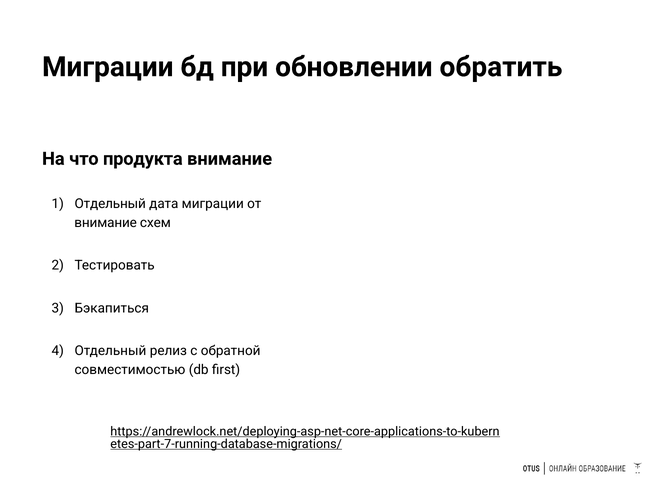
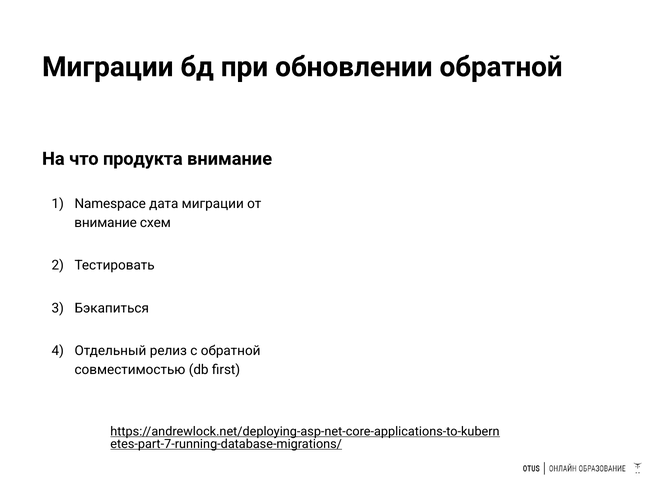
обновлении обратить: обратить -> обратной (501, 67)
Отдельный: Отдельный -> Namespace (110, 204)
